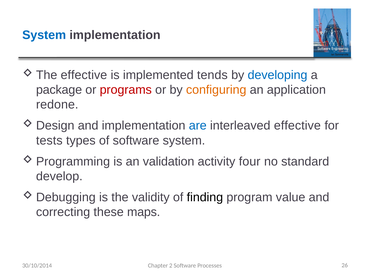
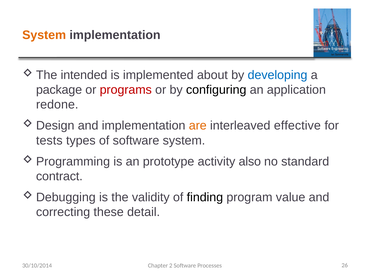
System colour: blue -> orange (44, 35)
effective: effective -> intended (84, 75)
tends: tends -> about (212, 75)
configuring colour: orange -> black (216, 90)
are colour: blue -> orange (198, 125)
validation: validation -> prototype (169, 161)
four: four -> also (250, 161)
develop: develop -> contract (59, 176)
maps: maps -> detail (144, 212)
